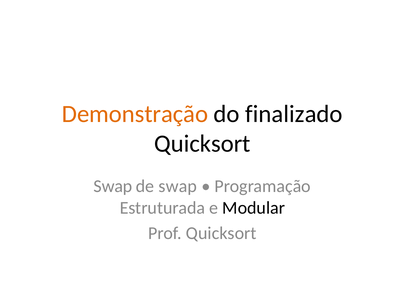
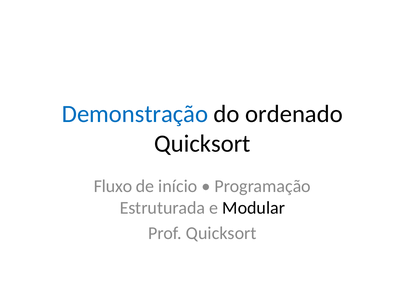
Demonstração colour: orange -> blue (135, 114)
finalizado: finalizado -> ordenado (294, 114)
Swap: Swap -> Fluxo (113, 186)
de swap: swap -> início (178, 186)
